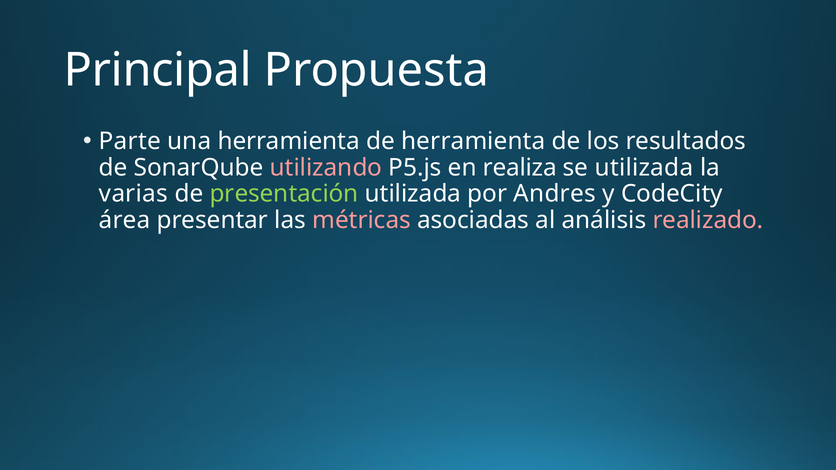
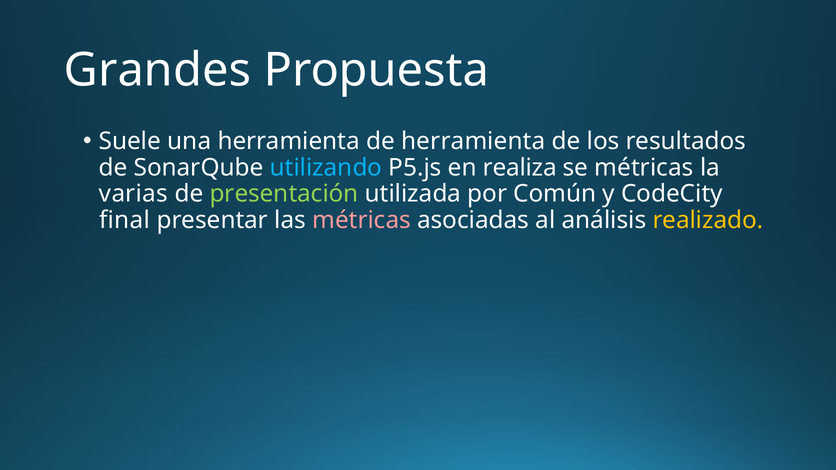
Principal: Principal -> Grandes (157, 70)
Parte: Parte -> Suele (130, 141)
utilizando colour: pink -> light blue (326, 168)
se utilizada: utilizada -> métricas (644, 168)
Andres: Andres -> Común (555, 194)
área: área -> final (125, 220)
realizado colour: pink -> yellow (708, 220)
